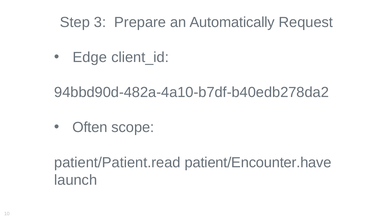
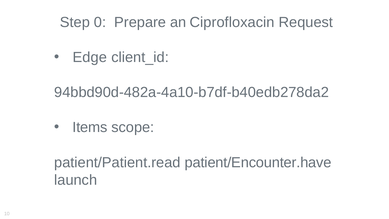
3: 3 -> 0 (100, 22)
Automatically: Automatically -> Ciprofloxacin (232, 22)
Often: Often -> Items (90, 127)
